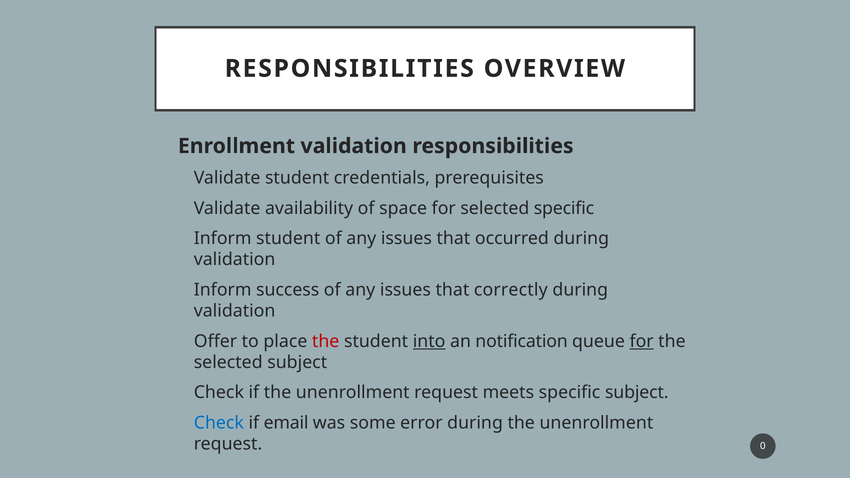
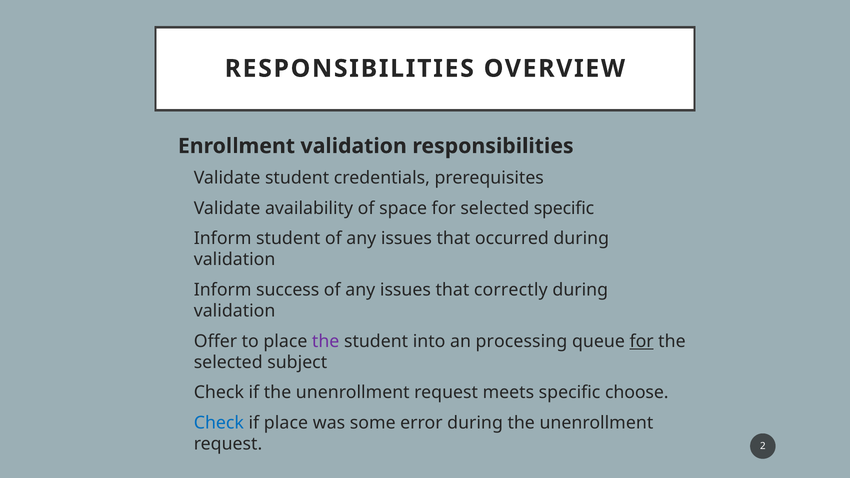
the colour: red -> purple (326, 341)
into underline: present -> none (429, 341)
notification: notification -> processing (521, 341)
specific subject: subject -> choose (637, 393)
if email: email -> place (286, 423)
0: 0 -> 2 (763, 446)
